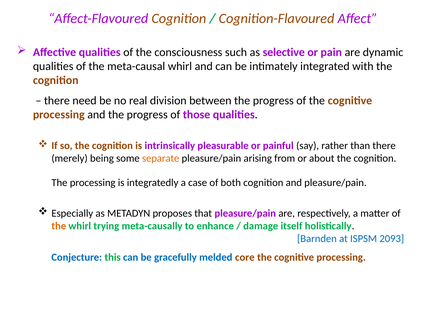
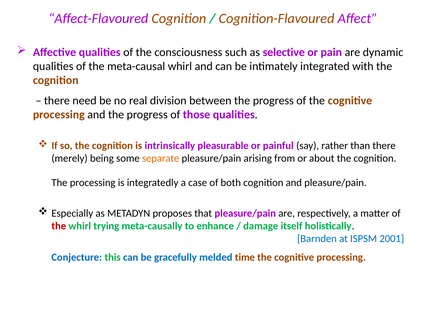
the colour: orange -> red (59, 226)
2093: 2093 -> 2001 (392, 239)
core: core -> time (245, 257)
